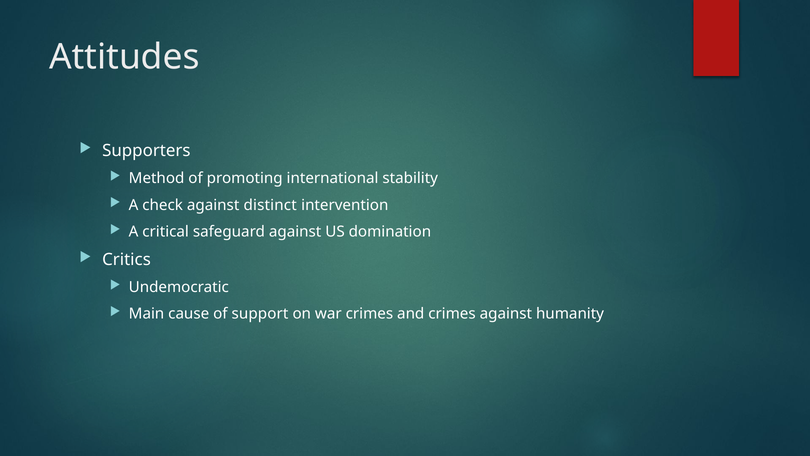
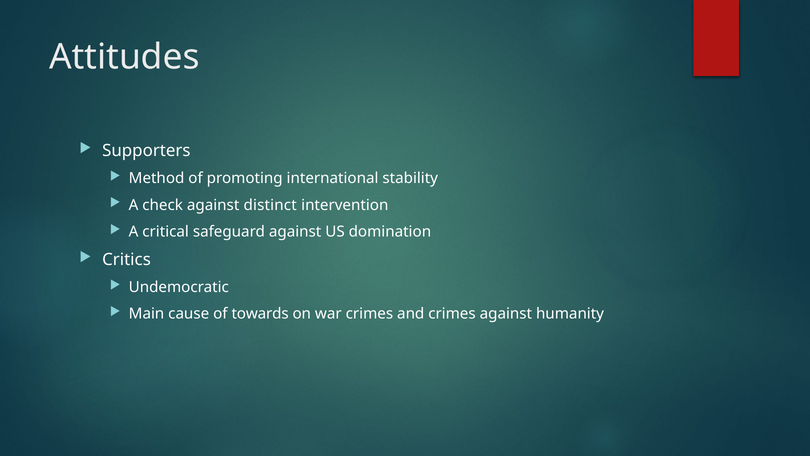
support: support -> towards (260, 314)
